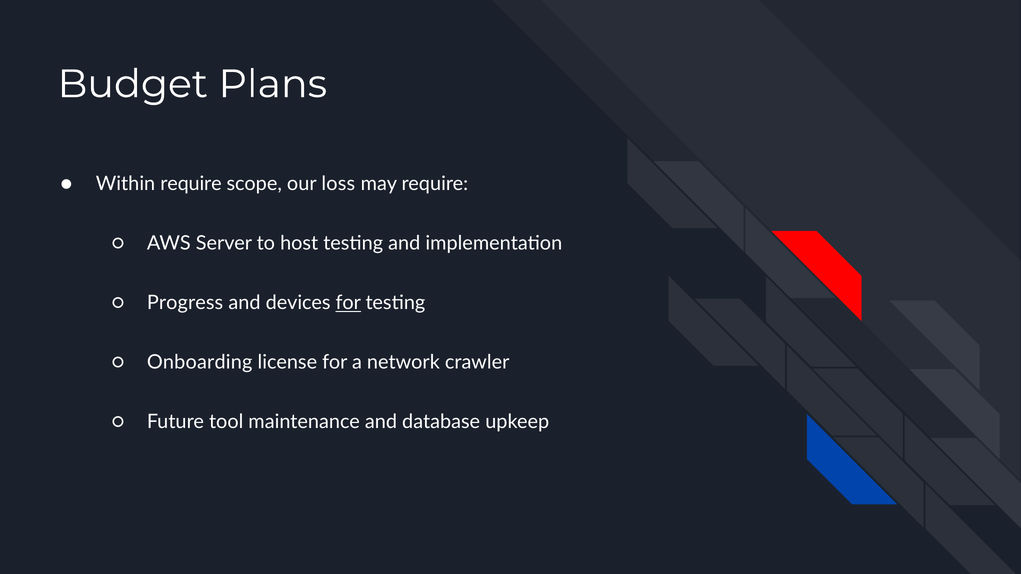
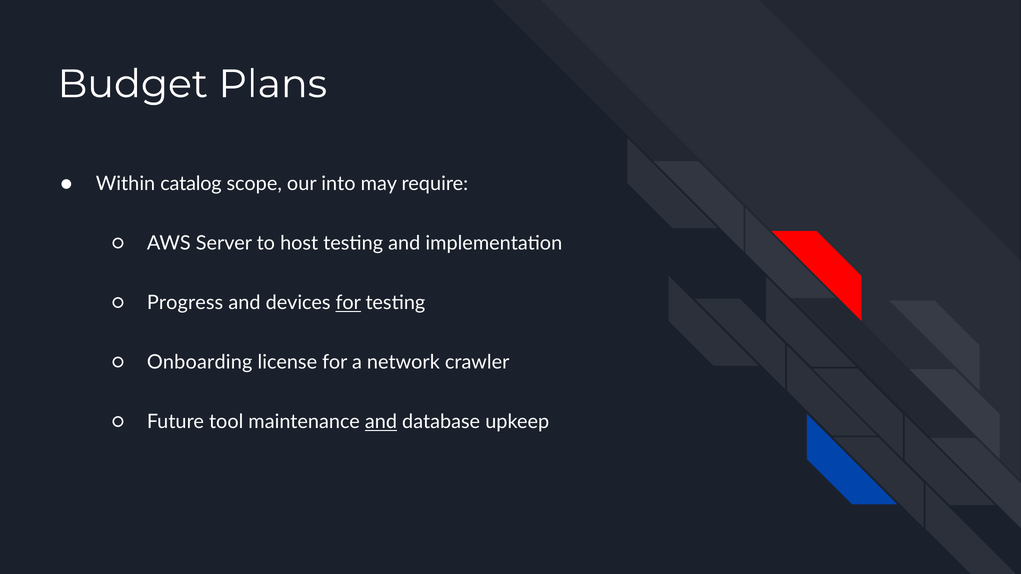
Within require: require -> catalog (191, 184)
loss: loss -> into (338, 184)
and underline: none -> present (381, 422)
